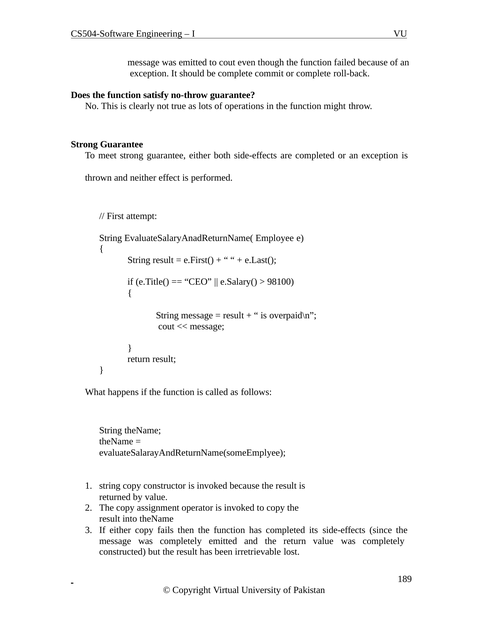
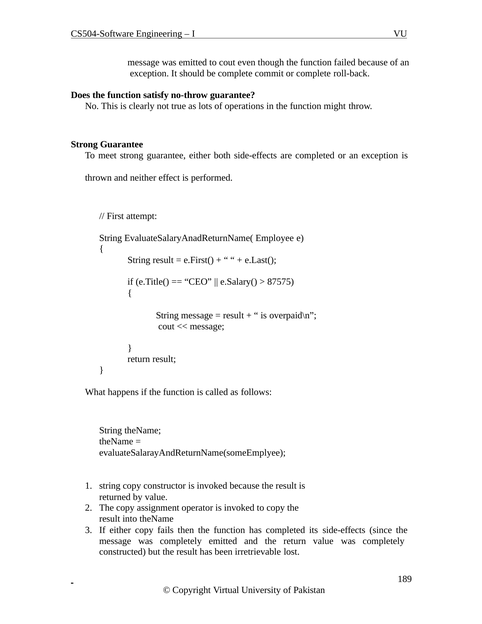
98100: 98100 -> 87575 (281, 282)
